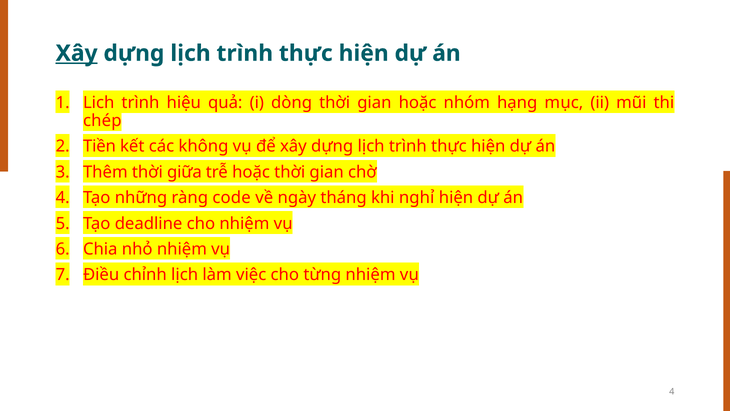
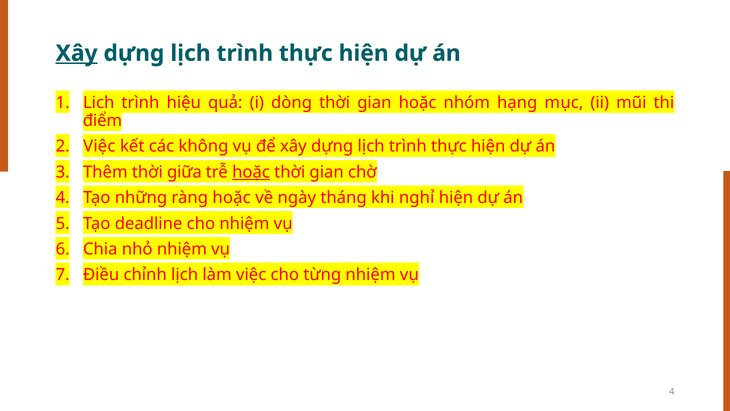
chép: chép -> điểm (102, 121)
Tiền: Tiền -> Việc (99, 146)
hoặc underline: none -> present (251, 172)
ràng code: code -> hoặc (232, 198)
